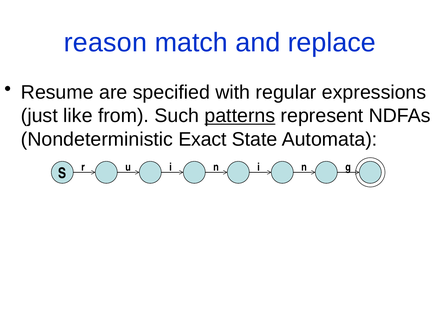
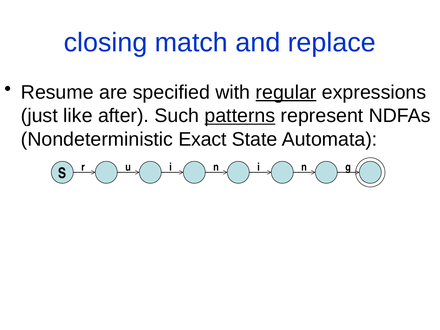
reason: reason -> closing (106, 43)
regular underline: none -> present (286, 92)
from: from -> after (124, 116)
